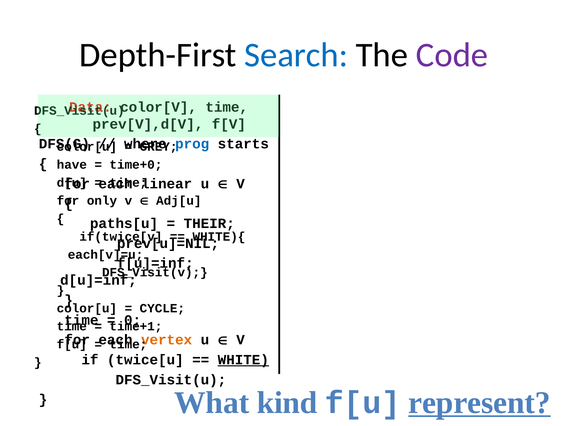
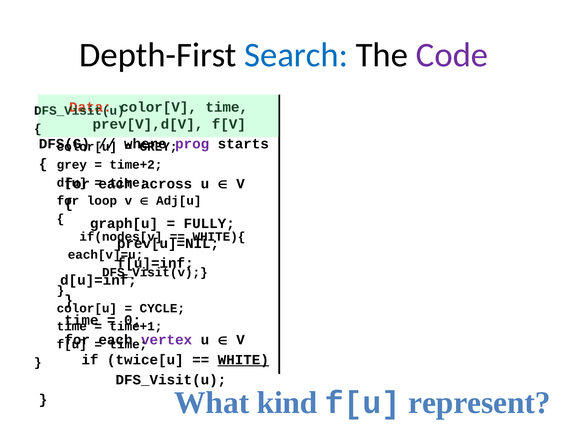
prog colour: blue -> purple (192, 144)
have: have -> grey (72, 165)
time+0: time+0 -> time+2 (136, 165)
linear: linear -> across (167, 184)
only: only -> loop (102, 201)
paths[u: paths[u -> graph[u (124, 223)
THEIR: THEIR -> FULLY (209, 223)
if(twice[v: if(twice[v -> if(nodes[v (121, 237)
vertex colour: orange -> purple (167, 340)
represent underline: present -> none (479, 403)
